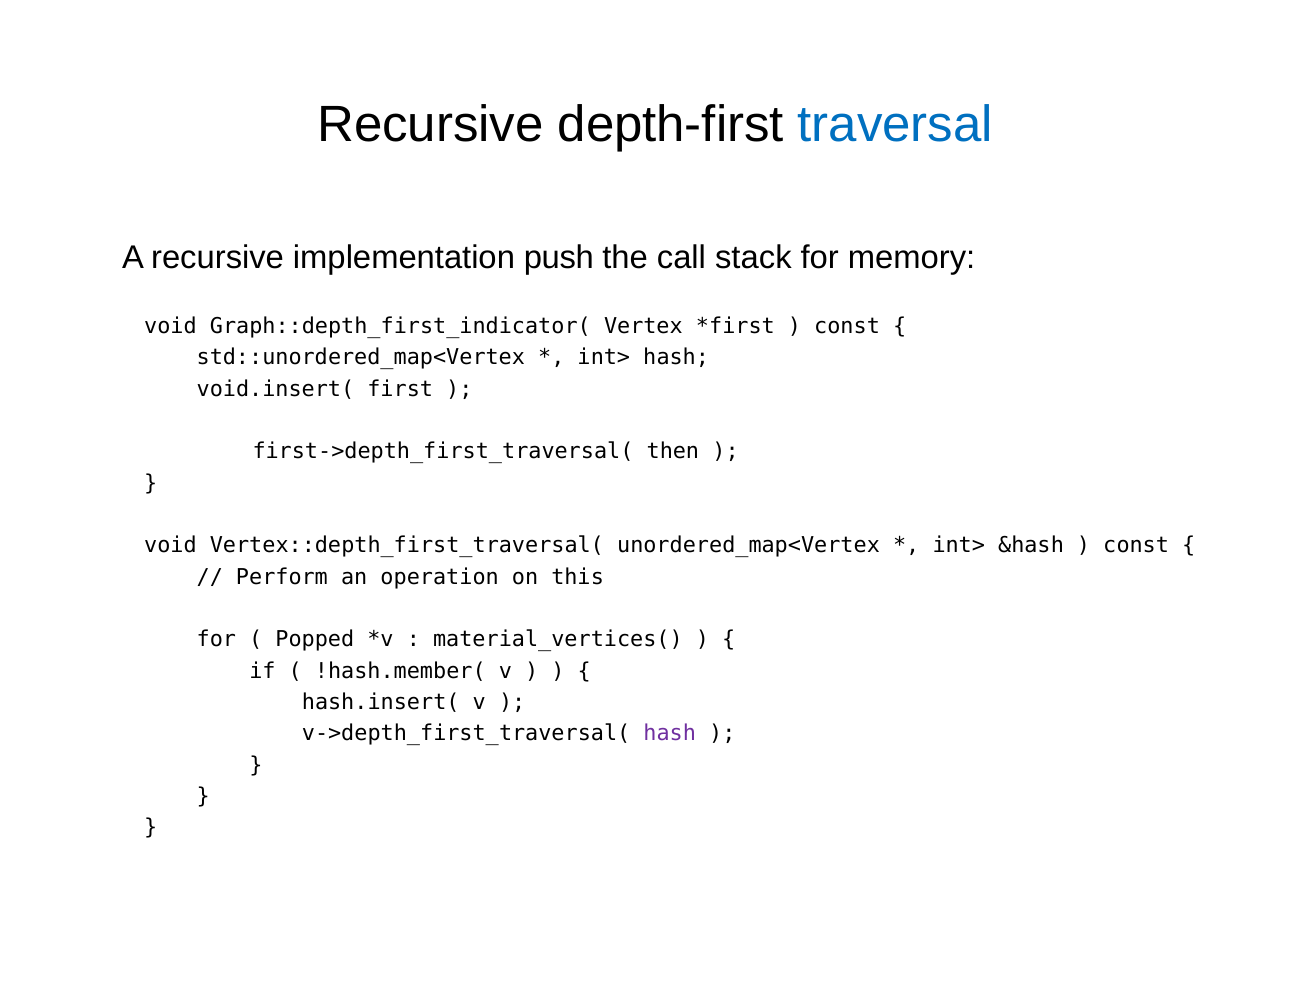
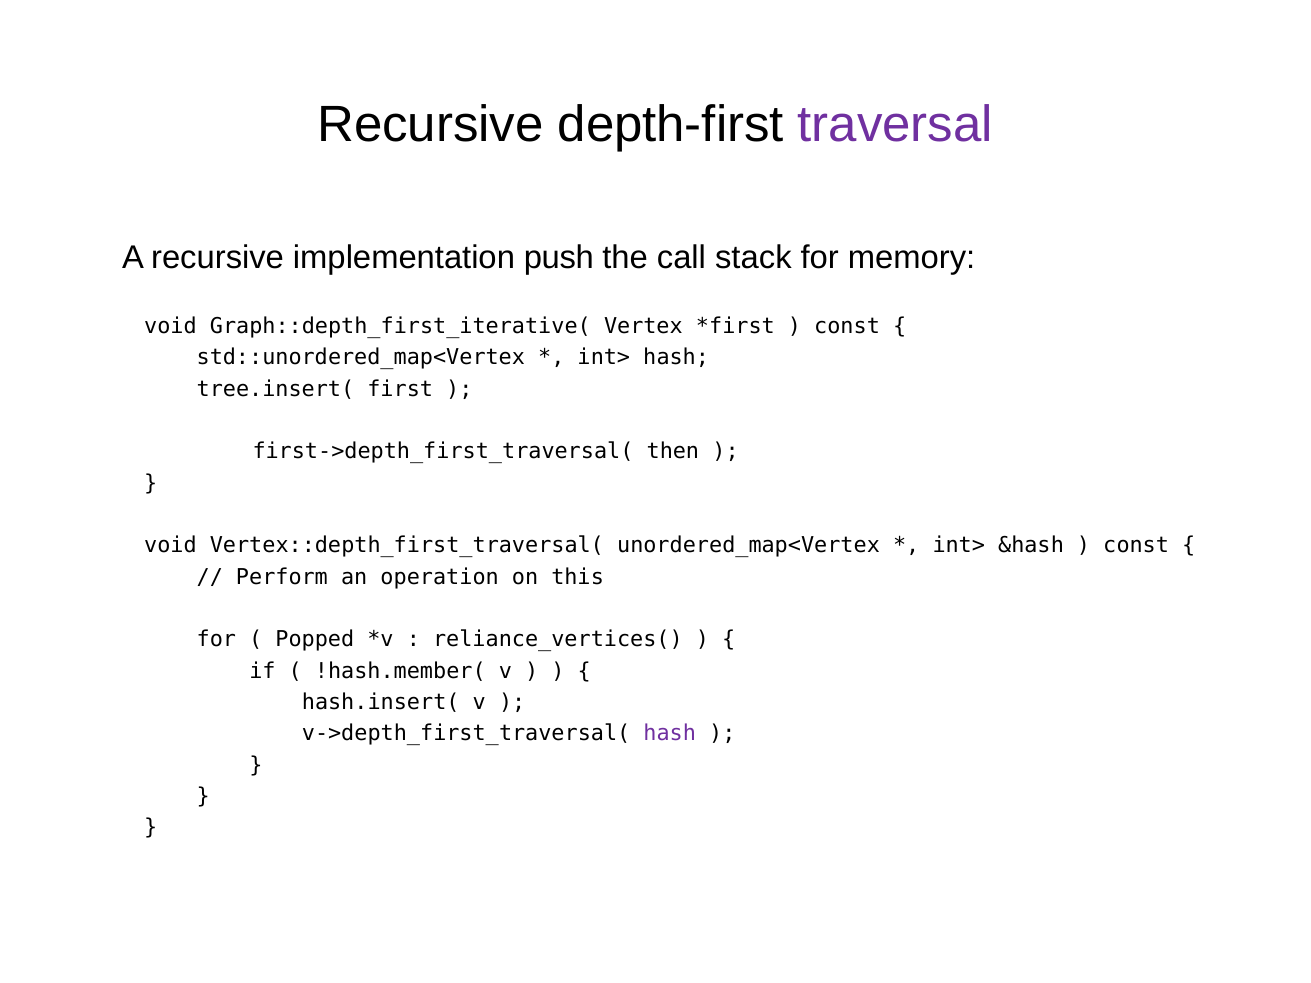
traversal colour: blue -> purple (895, 125)
Graph::depth_first_indicator(: Graph::depth_first_indicator( -> Graph::depth_first_iterative( (400, 326)
void.insert(: void.insert( -> tree.insert( (275, 389)
material_vertices(: material_vertices( -> reliance_vertices( (558, 640)
